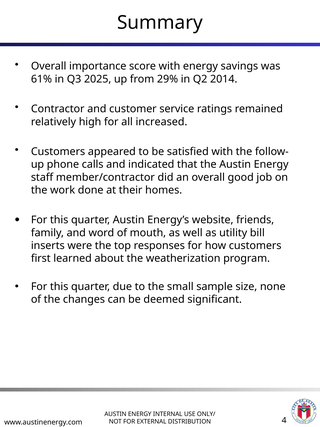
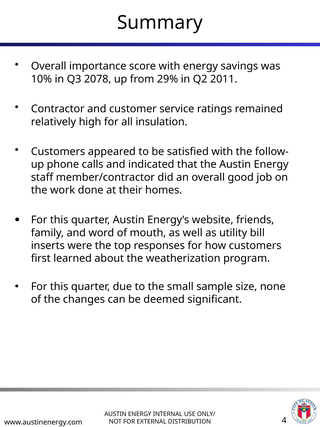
61%: 61% -> 10% (41, 79)
2025: 2025 -> 2078 (98, 79)
2014: 2014 -> 2011 (224, 79)
increased: increased -> insulation (162, 122)
